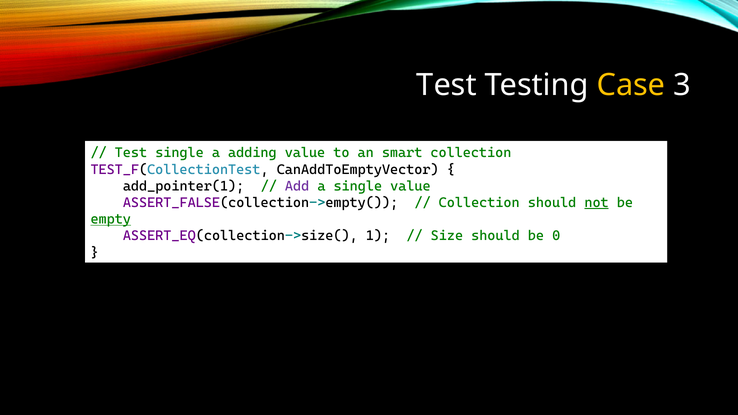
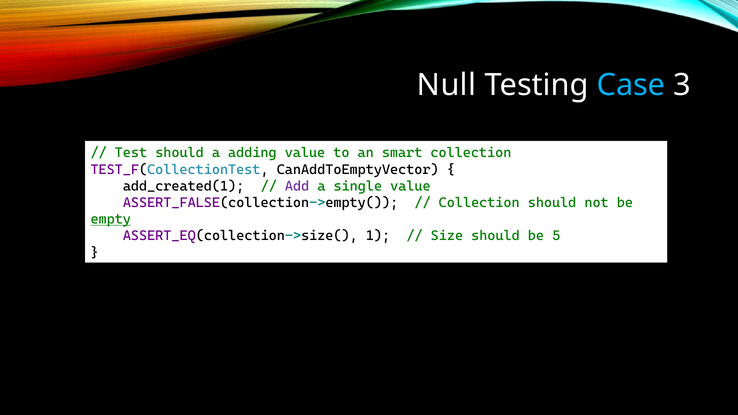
Test: Test -> Null (446, 85)
Case colour: yellow -> light blue (631, 85)
Test single: single -> should (180, 153)
add_pointer(1: add_pointer(1 -> add_created(1 (184, 186)
not underline: present -> none (597, 203)
0: 0 -> 5 (556, 236)
